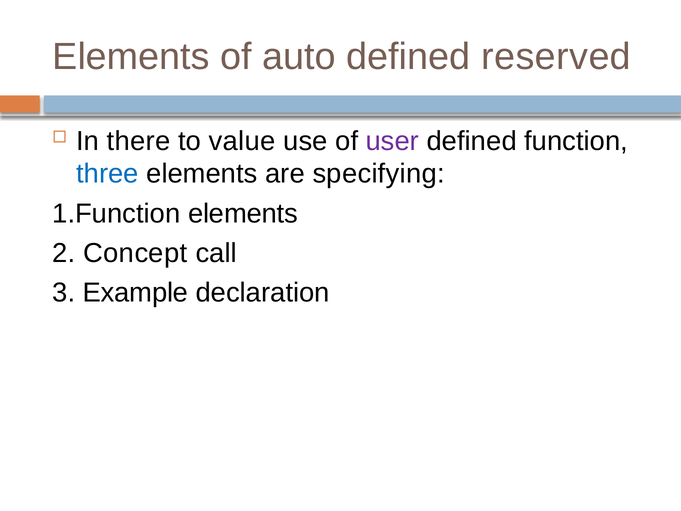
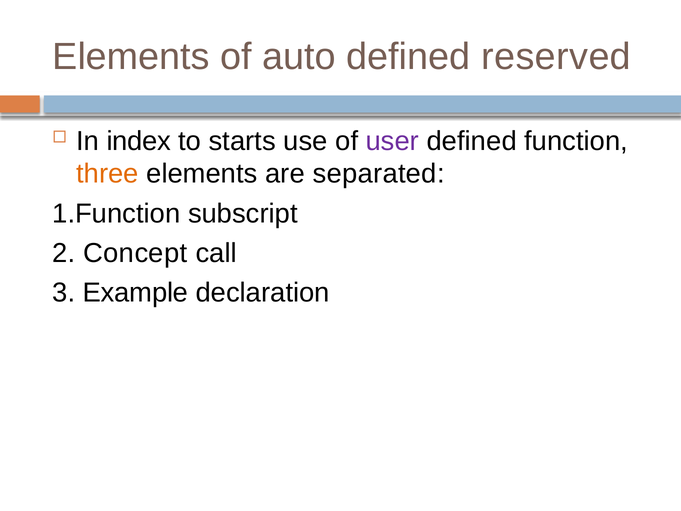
there: there -> index (139, 141)
value: value -> starts (242, 141)
three colour: blue -> orange (107, 174)
specifying: specifying -> separated (379, 174)
1.Function elements: elements -> subscript (243, 213)
